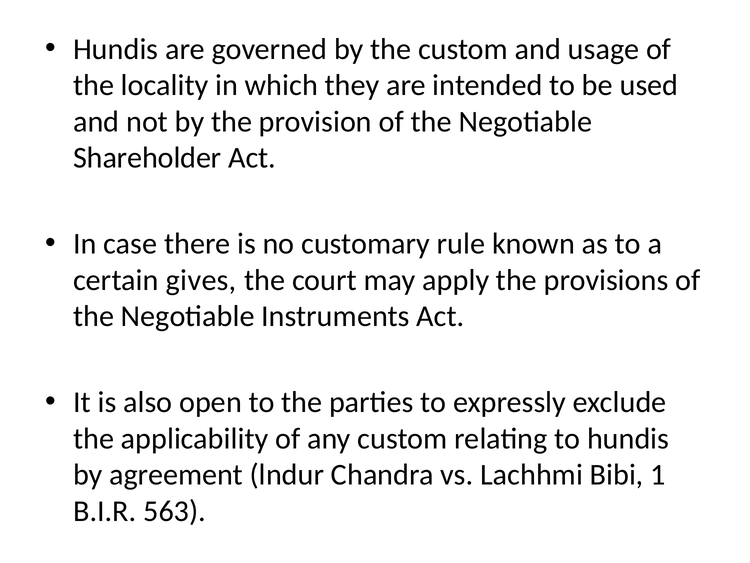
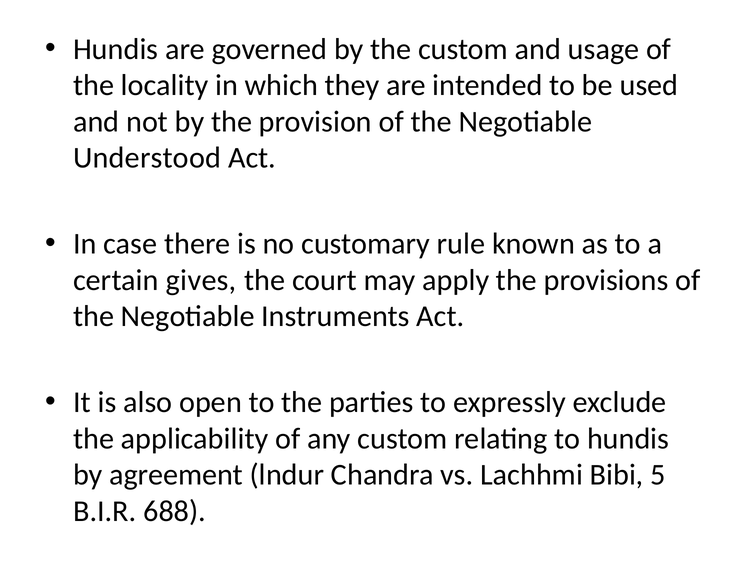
Shareholder: Shareholder -> Understood (147, 158)
1: 1 -> 5 (658, 475)
563: 563 -> 688 (175, 511)
